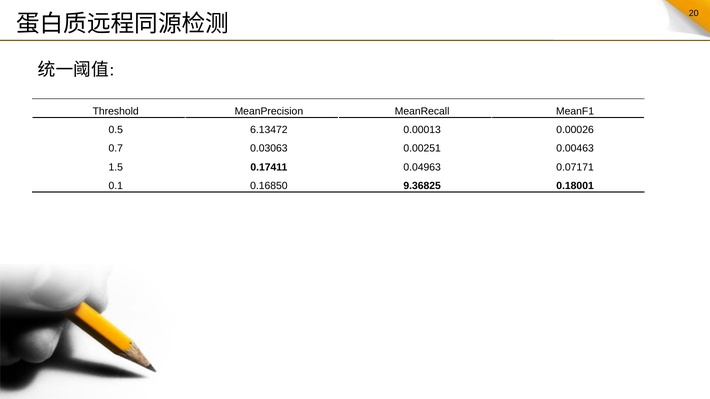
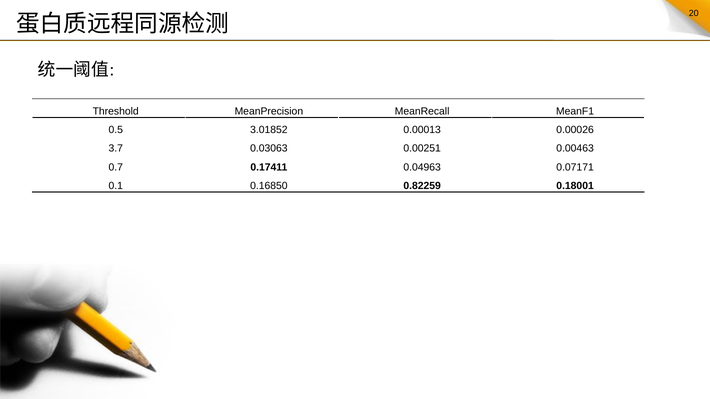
6.13472: 6.13472 -> 3.01852 (269, 130)
0.7: 0.7 -> 3.7 (116, 149)
1.5: 1.5 -> 0.7 (116, 167)
9.36825: 9.36825 -> 0.82259 (422, 186)
